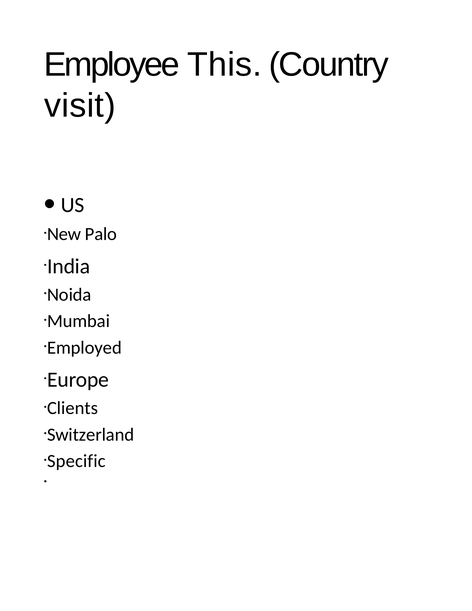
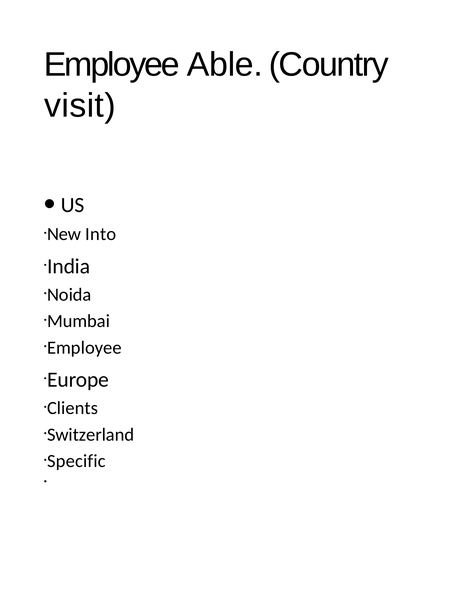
This: This -> Able (225, 65)
Palo: Palo -> Into (101, 234)
Employed: Employed -> Employee (84, 348)
